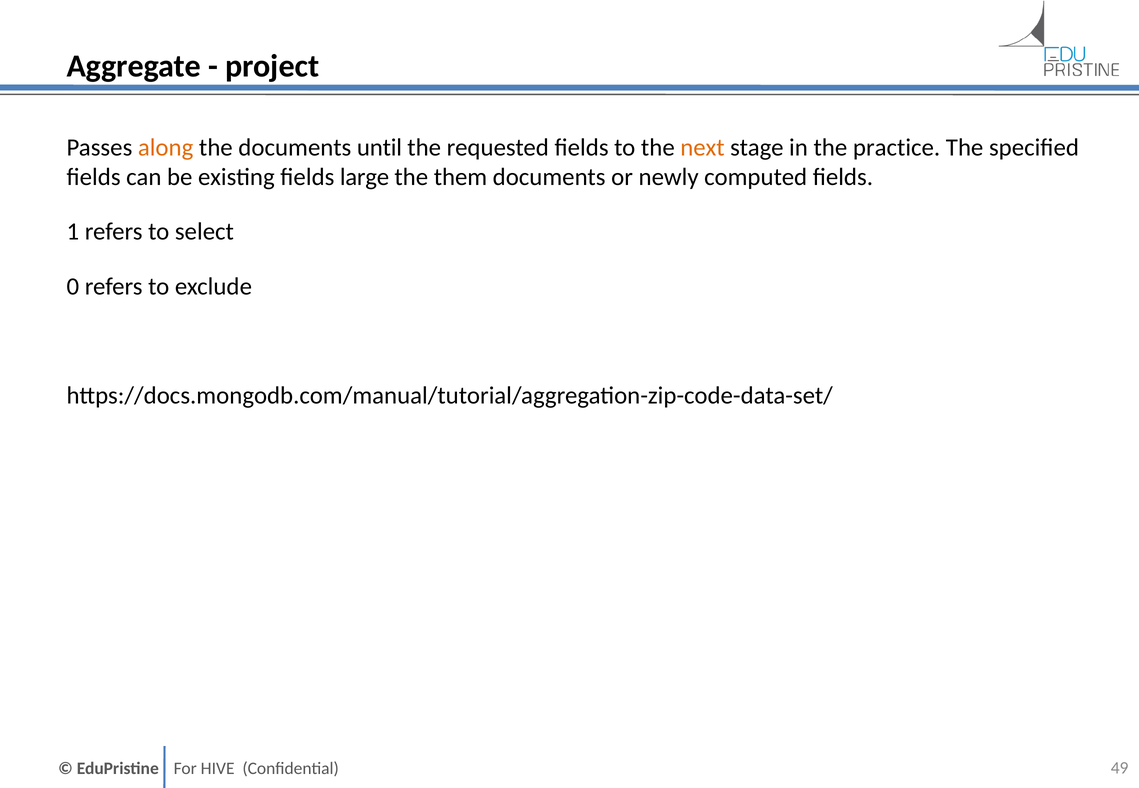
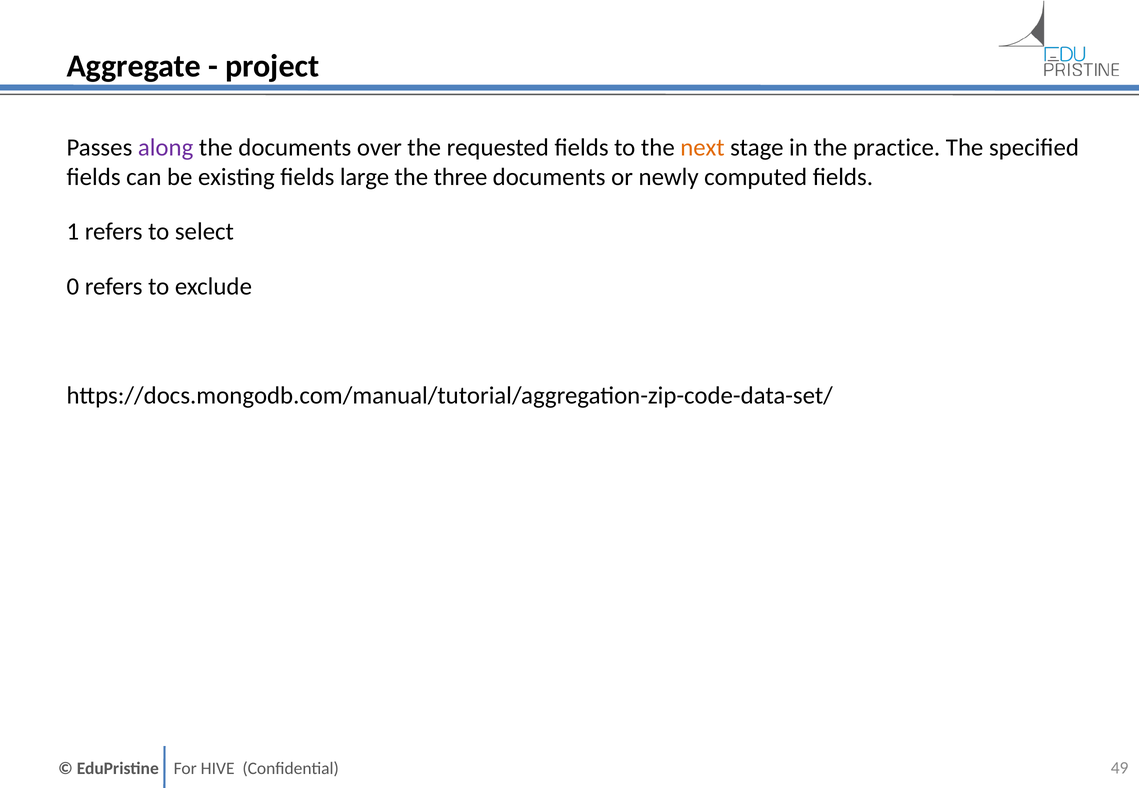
along colour: orange -> purple (166, 147)
until: until -> over (379, 147)
them: them -> three (461, 177)
